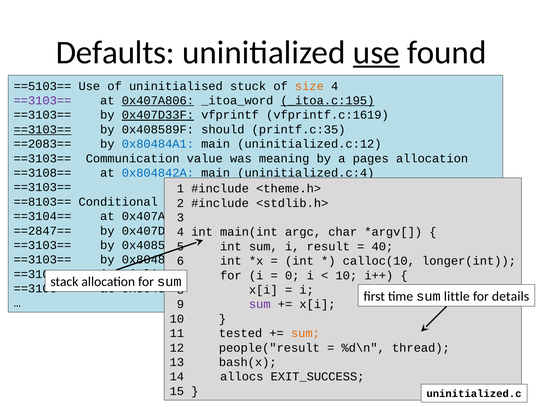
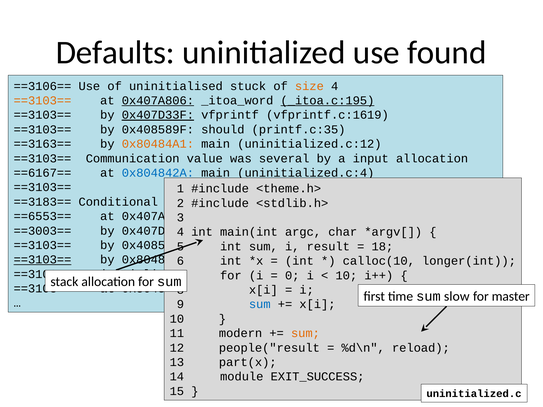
use underline: present -> none (376, 53)
==5103==: ==5103== -> ==3106== (42, 86)
==3103== colour: purple -> orange (42, 101)
==3103== underline: present -> none (42, 130)
==2083==: ==2083== -> ==3163== (42, 144)
0x80484A1 colour: blue -> orange (158, 144)
meaning: meaning -> several (284, 158)
pages: pages -> input (371, 158)
==3108==: ==3108== -> ==6167== (42, 173)
==8103==: ==8103== -> ==3183== (42, 202)
==3104==: ==3104== -> ==6553== (42, 216)
==2847==: ==2847== -> ==3003== (42, 231)
40: 40 -> 18 (382, 247)
==3103== underline: none -> present (42, 260)
little: little -> slow (457, 297)
details: details -> master (511, 297)
sum colour: purple -> blue (260, 305)
tested: tested -> modern (241, 333)
thread: thread -> reload (421, 348)
bash(x: bash(x -> part(x (248, 362)
allocs: allocs -> module (242, 377)
